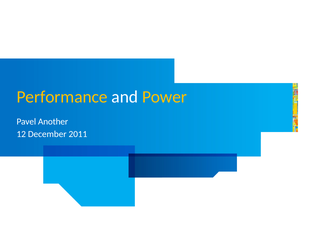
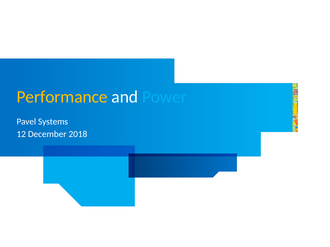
Power colour: yellow -> light blue (164, 97)
Another: Another -> Systems (53, 122)
2011: 2011 -> 2018 (78, 134)
